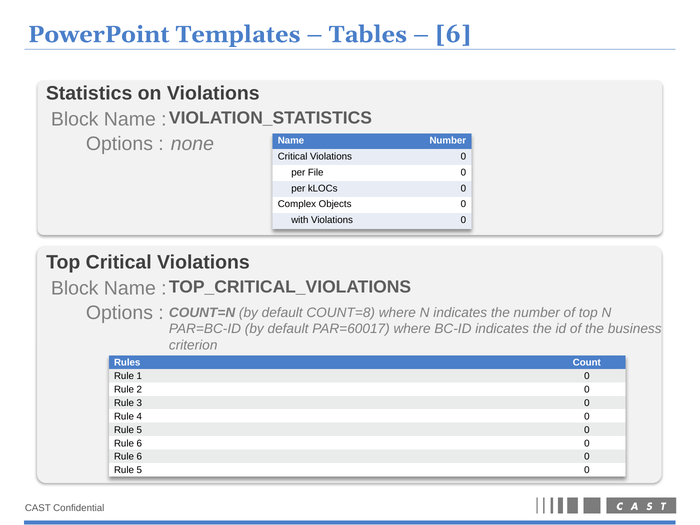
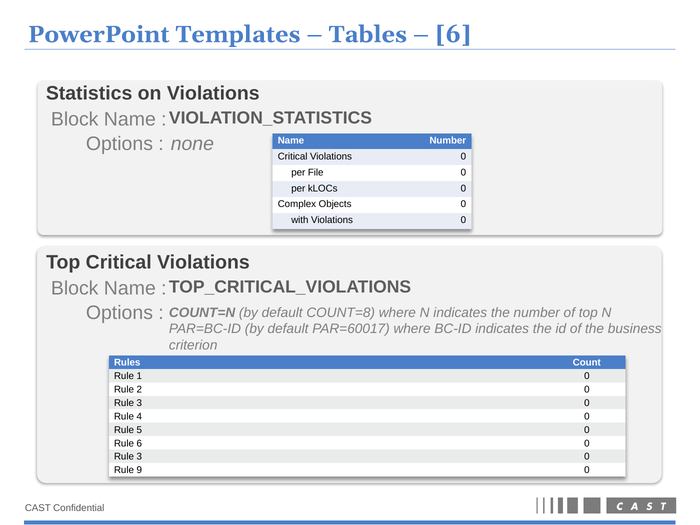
6: 6 -> 3 (139, 457)
5: 5 -> 9 (139, 470)
